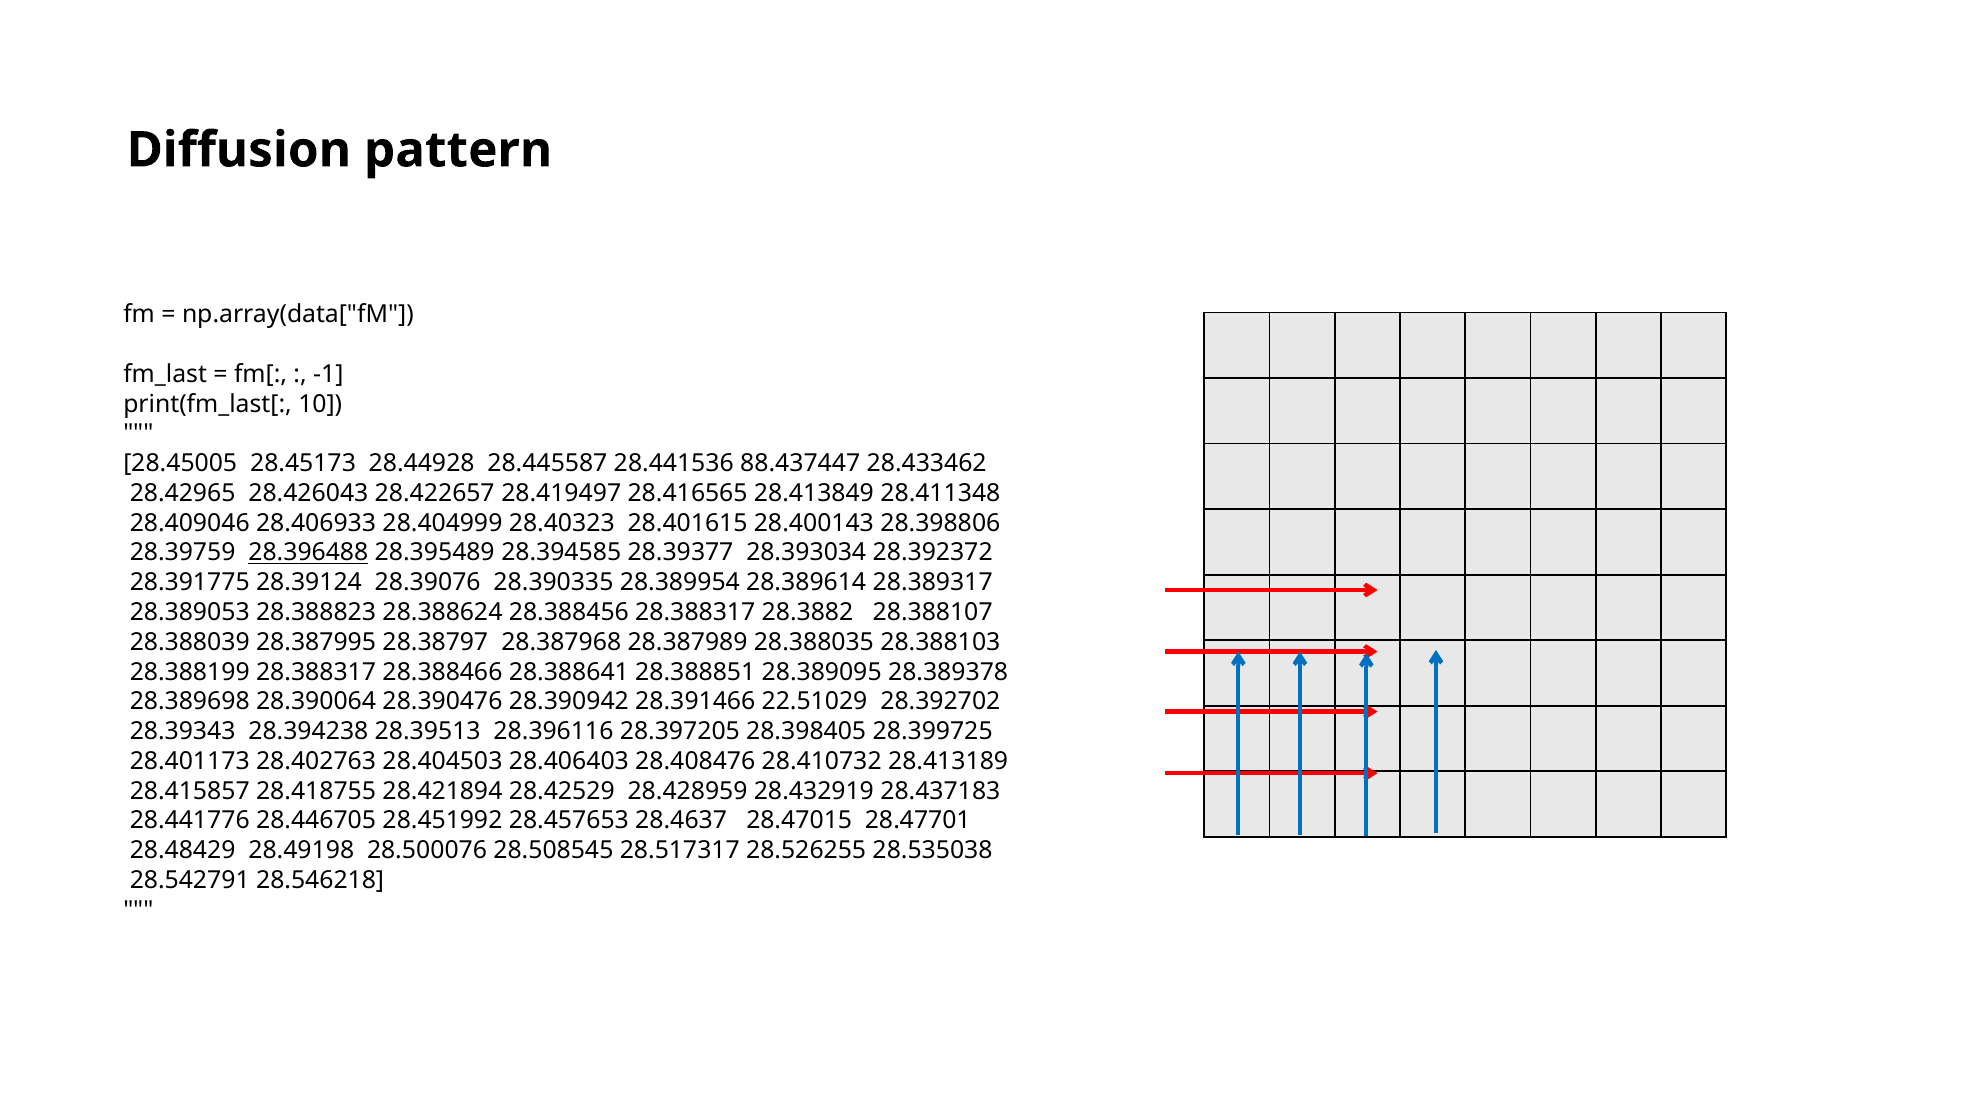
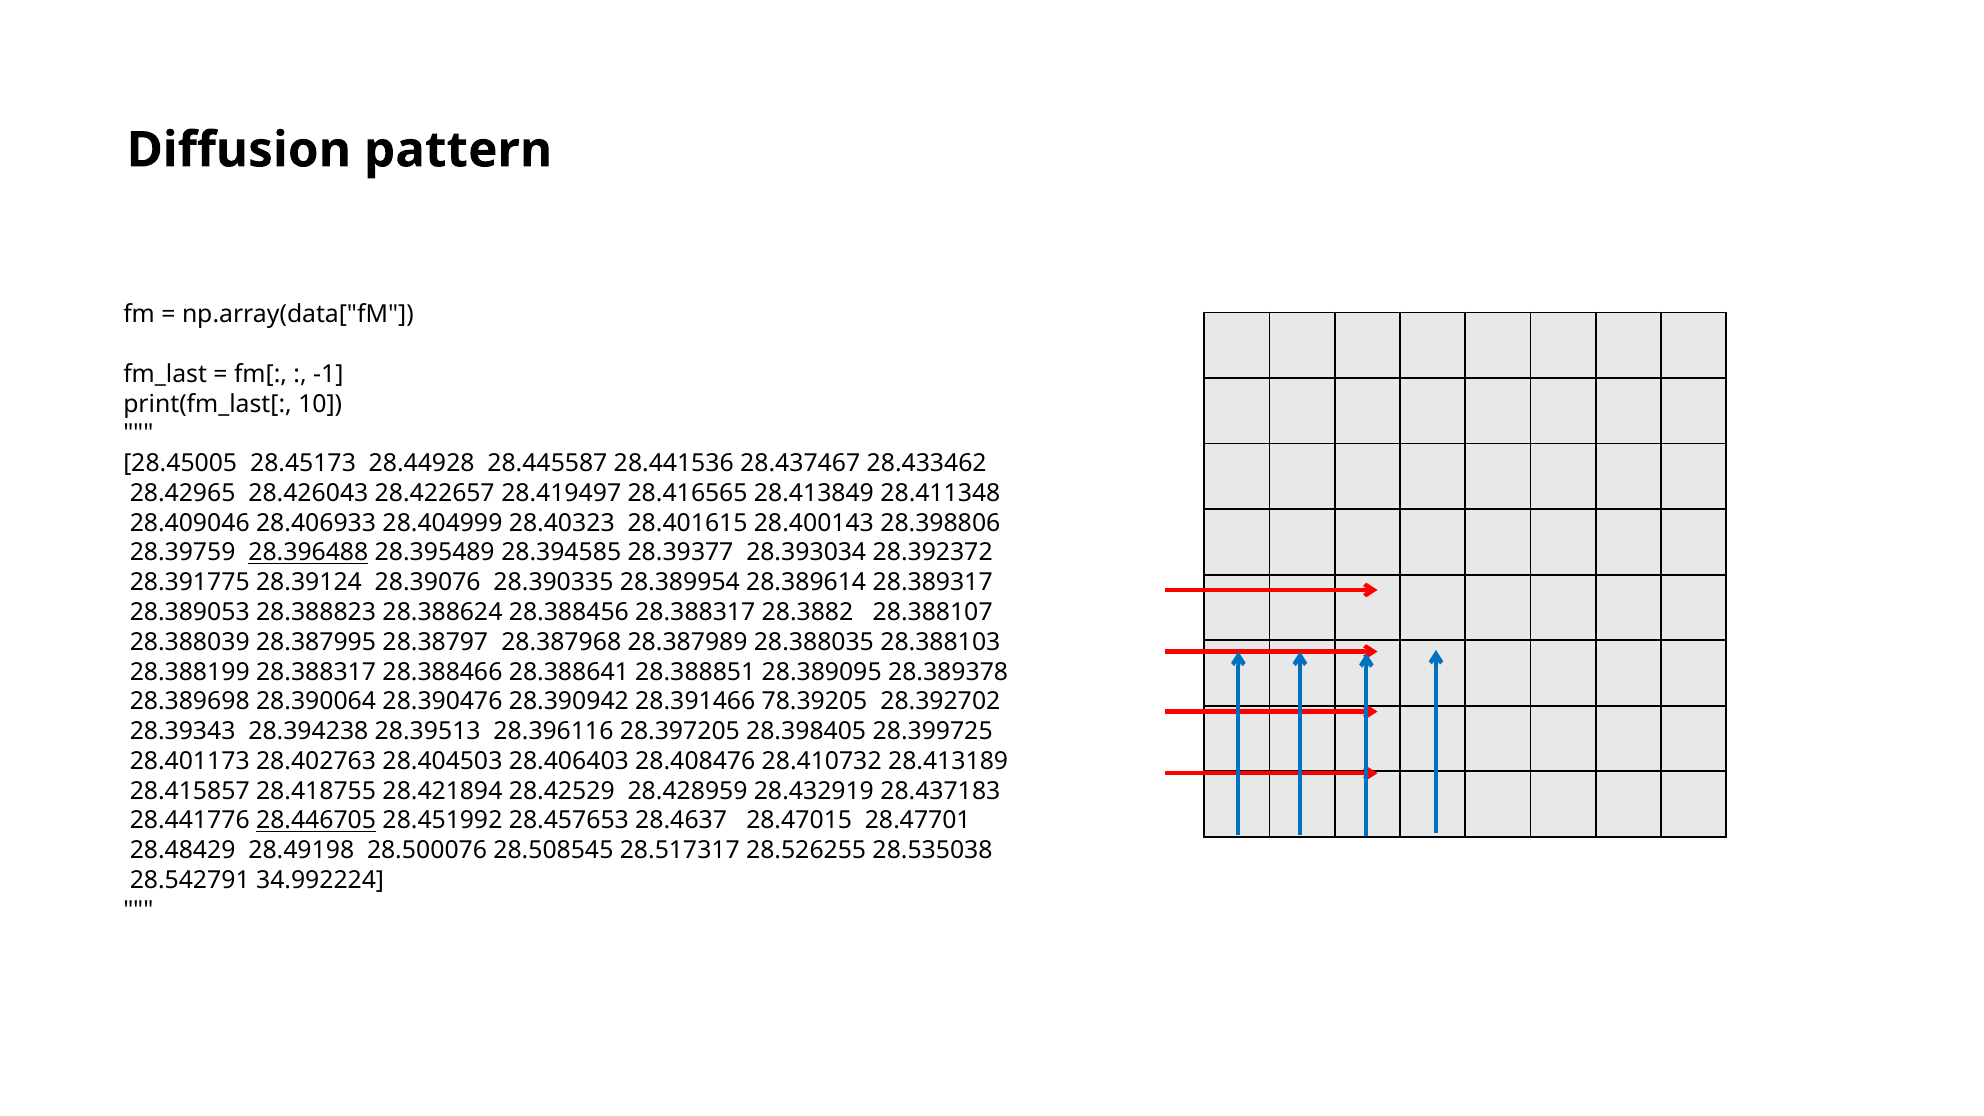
88.437447: 88.437447 -> 28.437467 (800, 464)
22.51029: 22.51029 -> 78.39205 (815, 702)
28.446705 underline: none -> present (316, 821)
28.546218: 28.546218 -> 34.992224 (320, 880)
